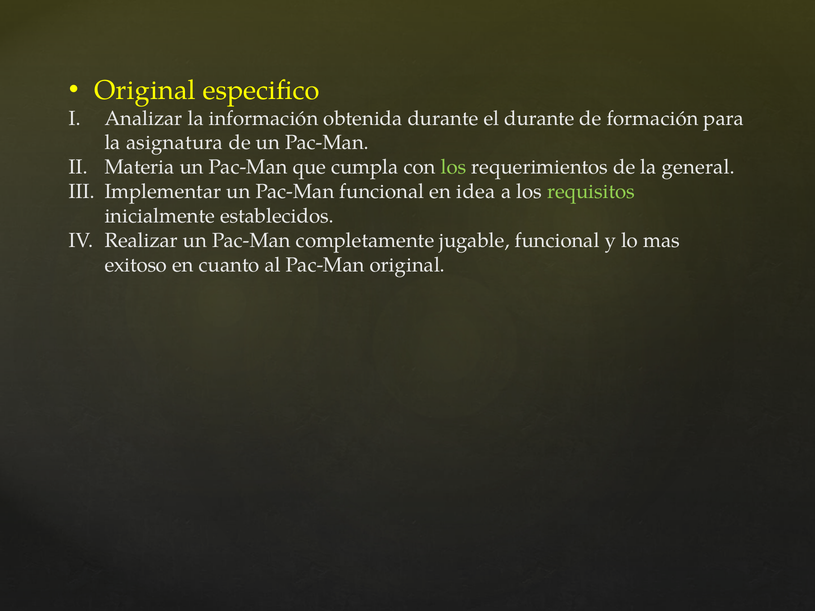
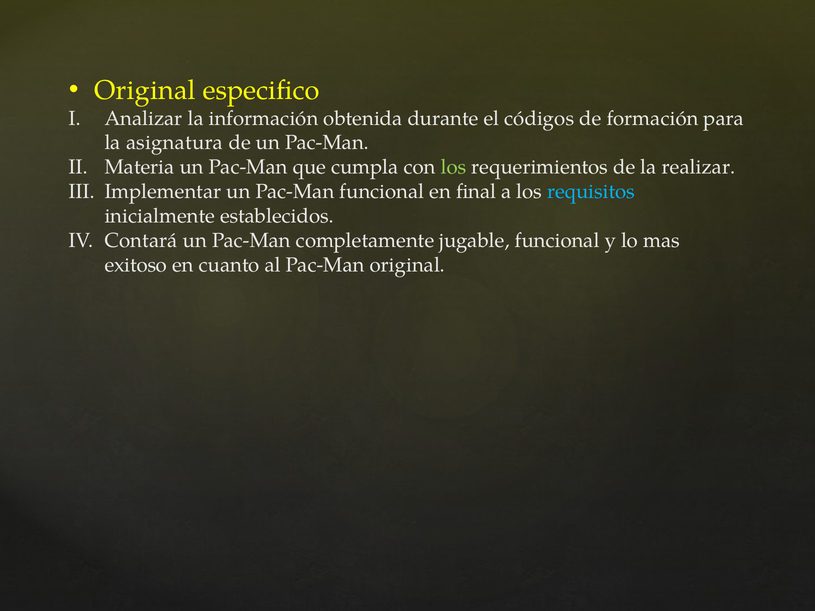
el durante: durante -> códigos (539, 118)
general: general -> realizar (698, 167)
idea: idea -> final (476, 192)
requisitos colour: light green -> light blue (591, 192)
Realizar: Realizar -> Contará (141, 241)
